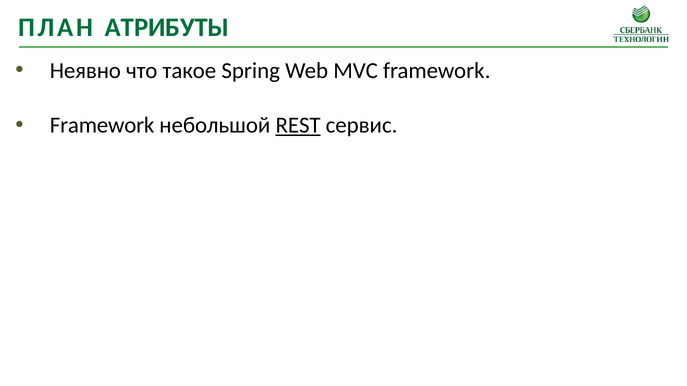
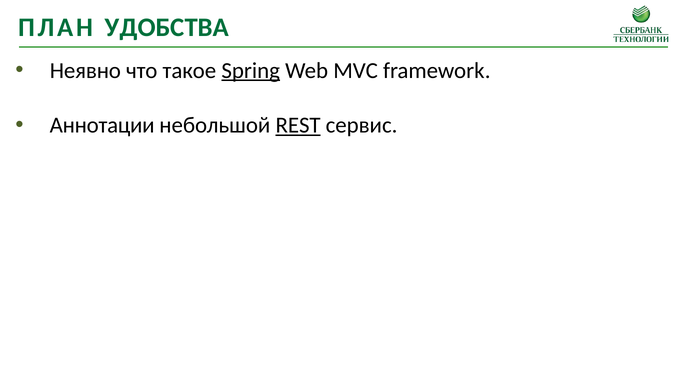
АТРИБУТЫ: АТРИБУТЫ -> УДОБСТВА (167, 27)
Spring underline: none -> present (251, 71)
Framework: Framework -> Аннотации (102, 126)
